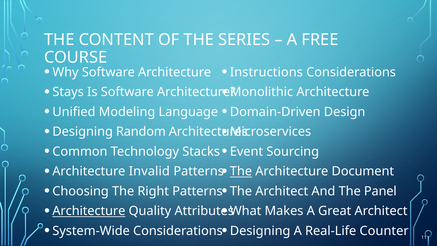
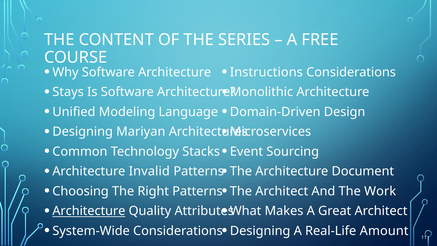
Random: Random -> Mariyan (141, 132)
The underline: present -> none (241, 171)
Panel: Panel -> Work (380, 191)
Counter: Counter -> Amount (384, 231)
